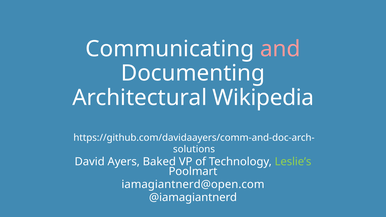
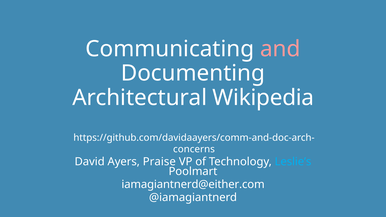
solutions: solutions -> concerns (194, 149)
Baked: Baked -> Praise (159, 162)
Leslie’s colour: light green -> light blue (293, 162)
iamagiantnerd@open.com: iamagiantnerd@open.com -> iamagiantnerd@either.com (193, 185)
